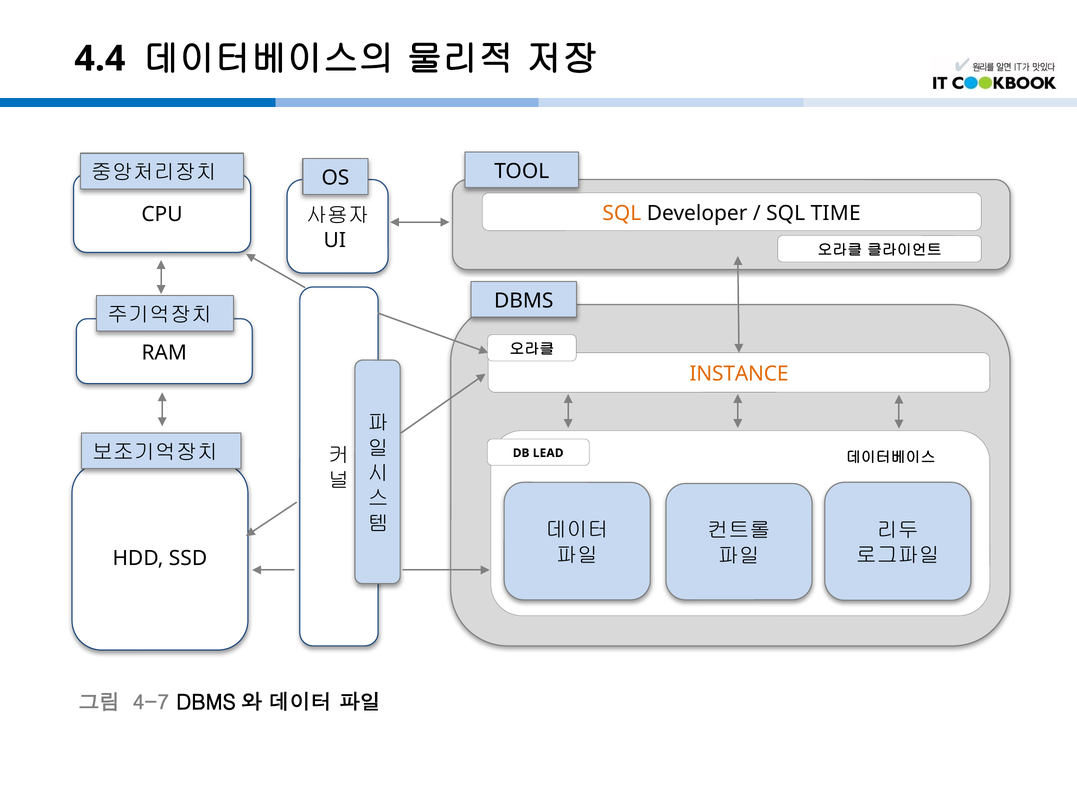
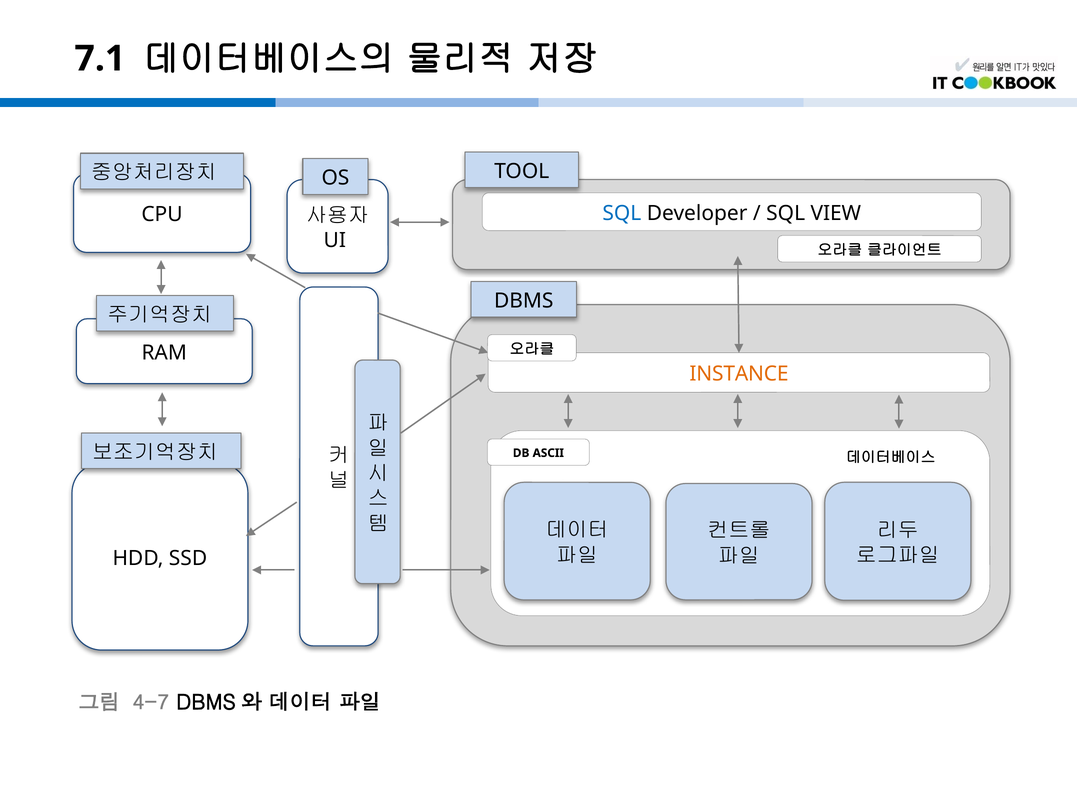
4.4: 4.4 -> 7.1 (100, 59)
SQL colour: orange -> blue (622, 213)
TIME: TIME -> VIEW (836, 213)
LEAD: LEAD -> ASCII (548, 453)
